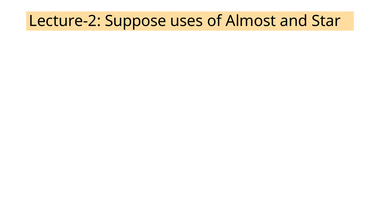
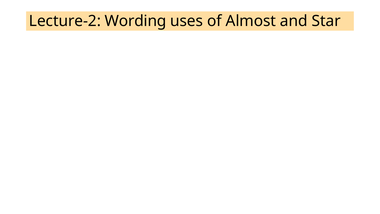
Suppose: Suppose -> Wording (136, 21)
